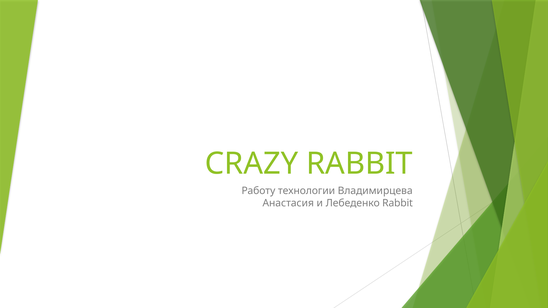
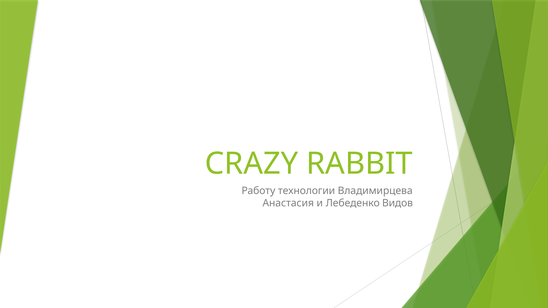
Лебеденко Rabbit: Rabbit -> Видов (398, 203)
